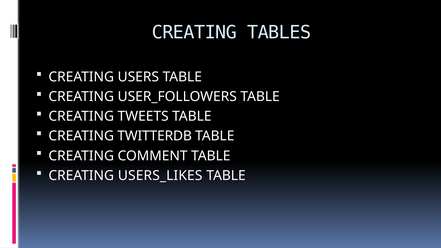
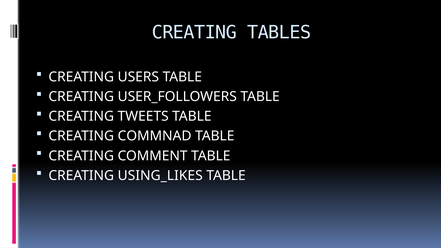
TWITTERDB: TWITTERDB -> COMMNAD (155, 136)
USERS_LIKES: USERS_LIKES -> USING_LIKES (160, 176)
